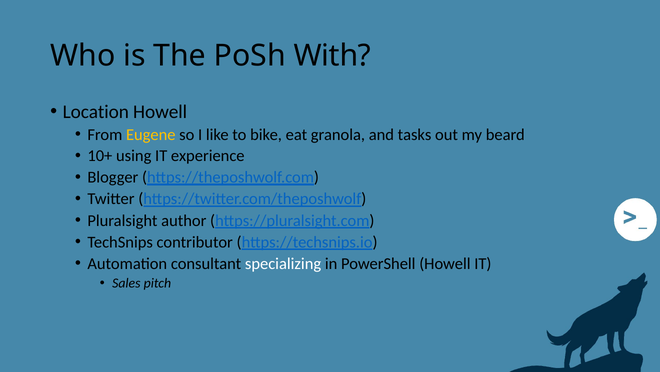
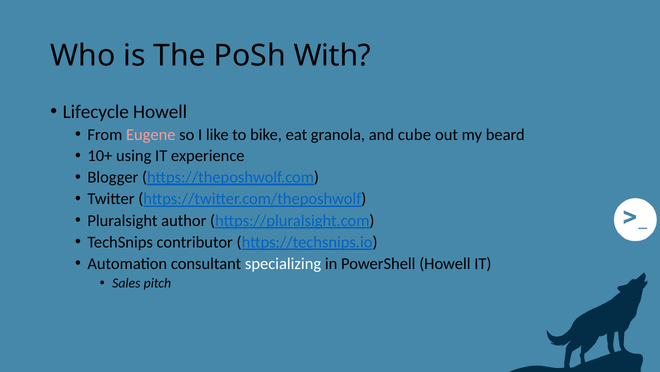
Location: Location -> Lifecycle (96, 112)
Eugene colour: yellow -> pink (151, 134)
tasks: tasks -> cube (414, 134)
